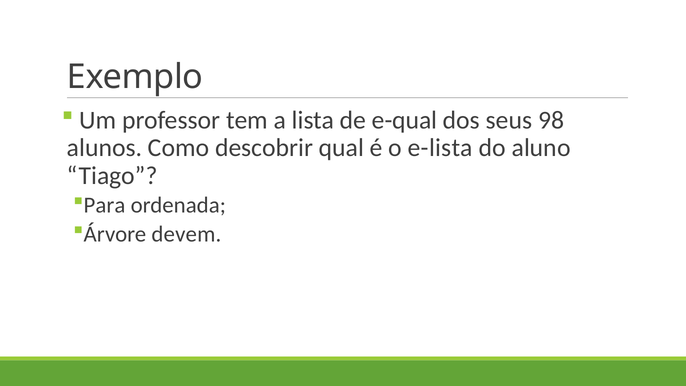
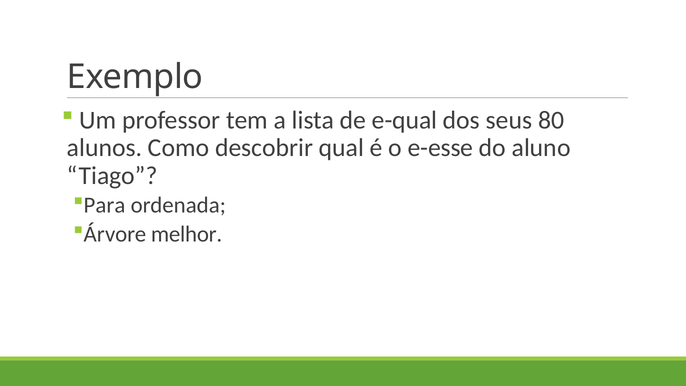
98: 98 -> 80 (551, 120)
e-lista: e-lista -> e-esse (441, 148)
devem: devem -> melhor (187, 234)
